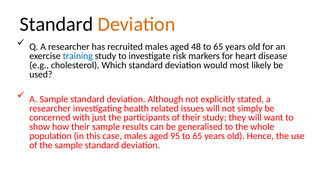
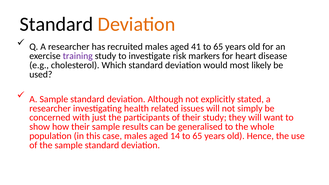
48: 48 -> 41 (196, 47)
training colour: blue -> purple (78, 56)
95: 95 -> 14 (175, 136)
